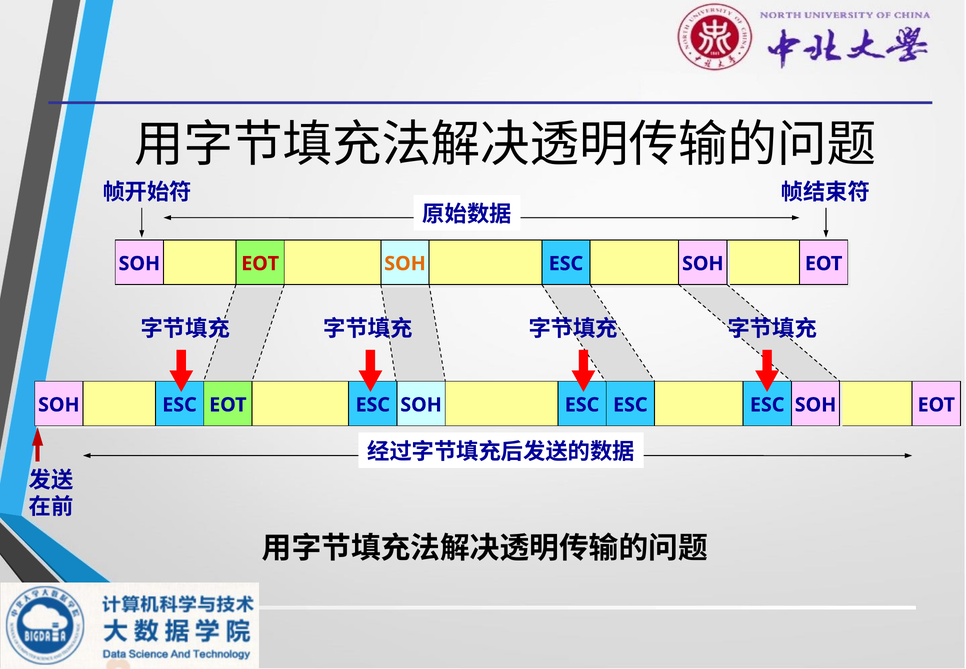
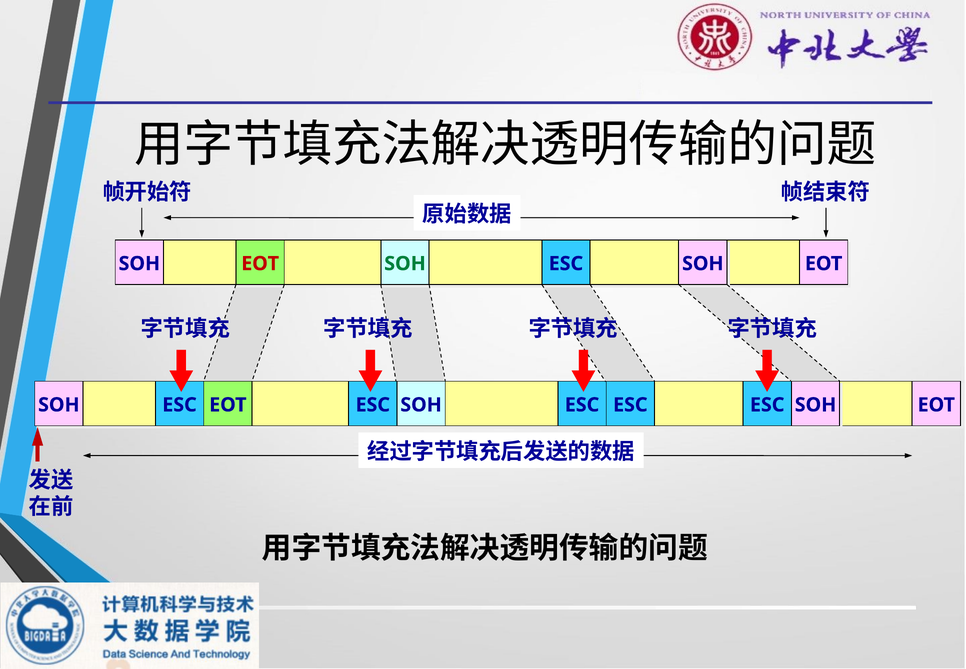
SOH colour: orange -> green (405, 264)
